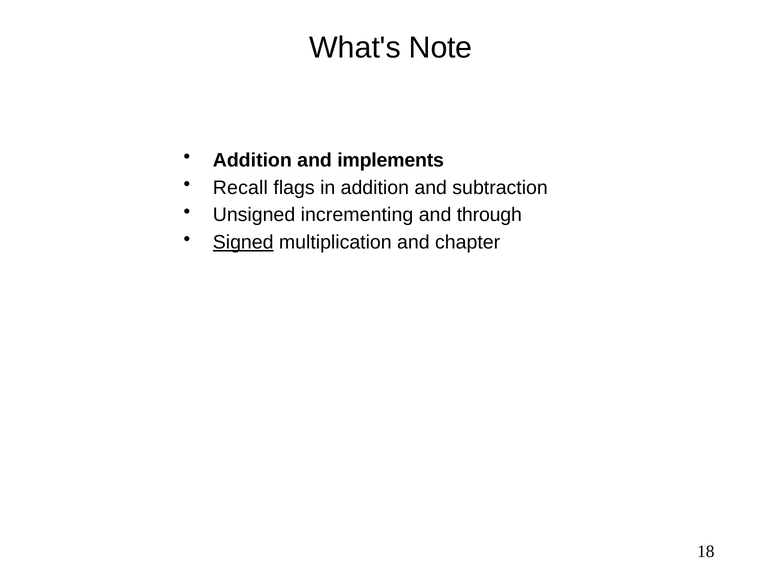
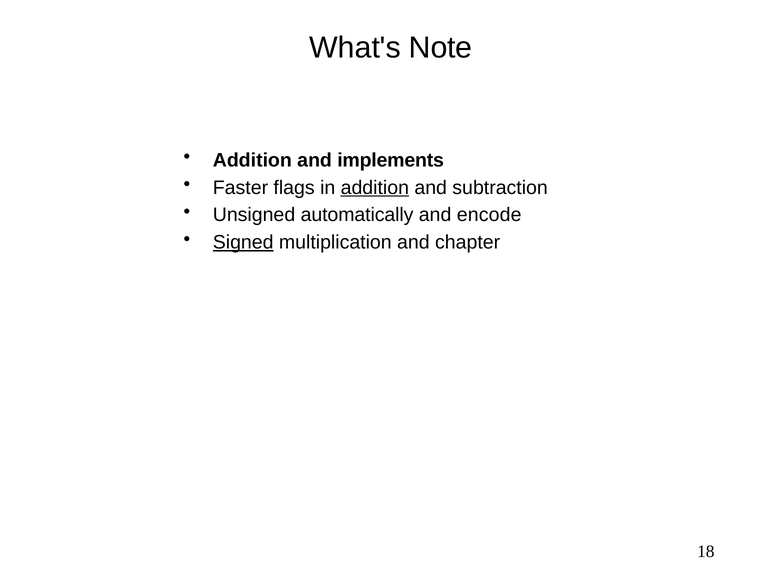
Recall: Recall -> Faster (240, 188)
addition underline: none -> present (375, 188)
incrementing: incrementing -> automatically (357, 215)
through: through -> encode (489, 215)
